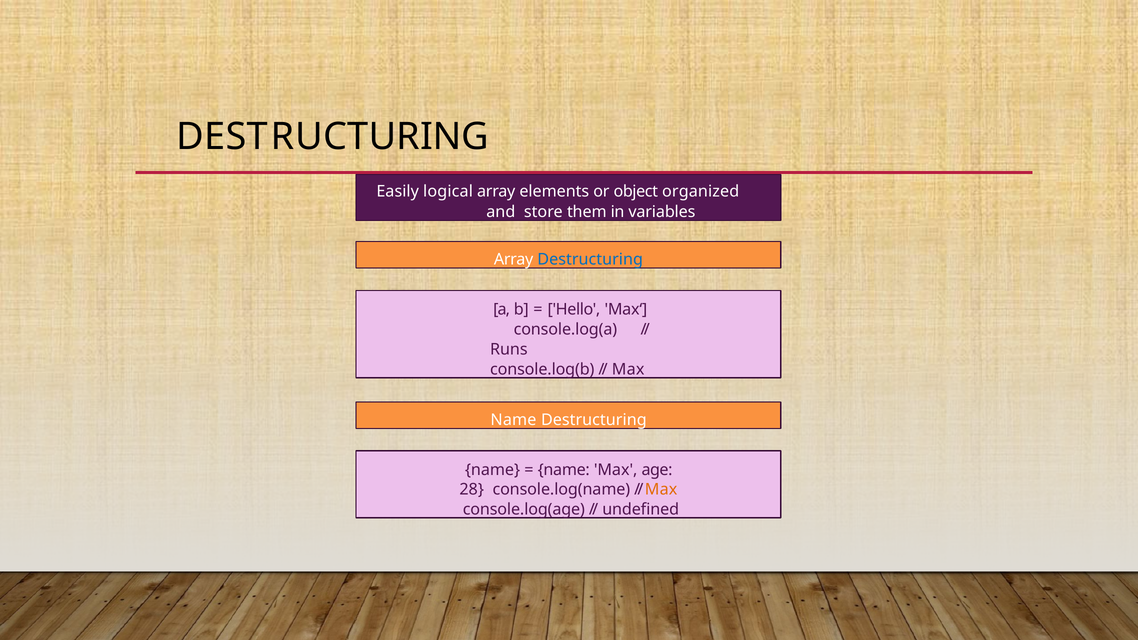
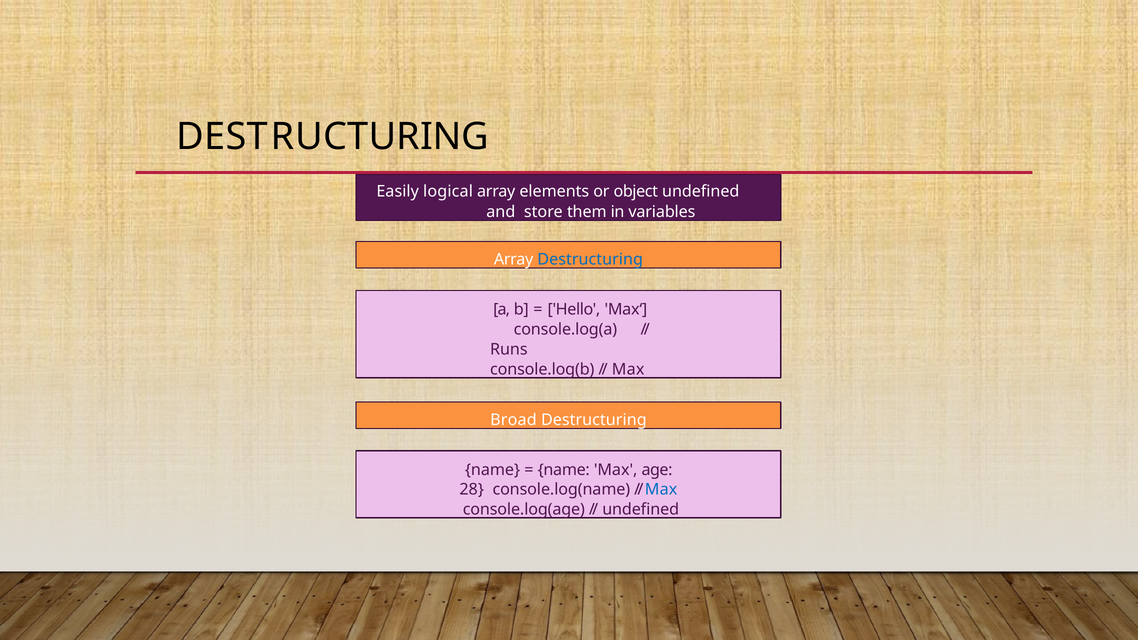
object organized: organized -> undefined (701, 192)
Name: Name -> Broad (513, 420)
Max colour: orange -> blue (661, 490)
